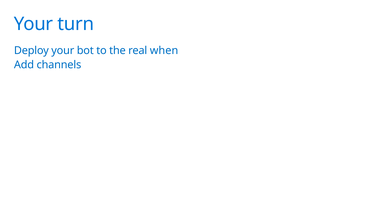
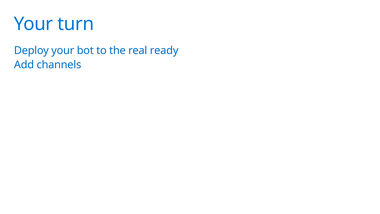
when: when -> ready (164, 51)
